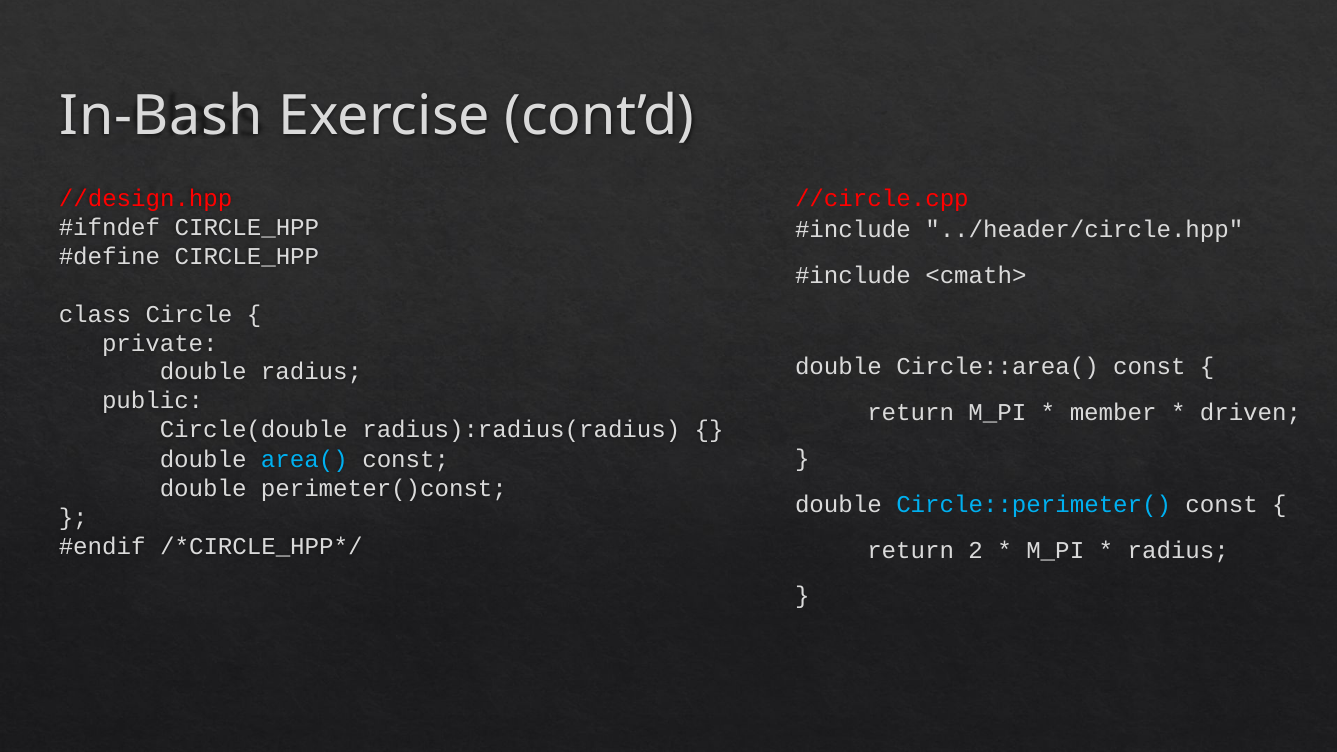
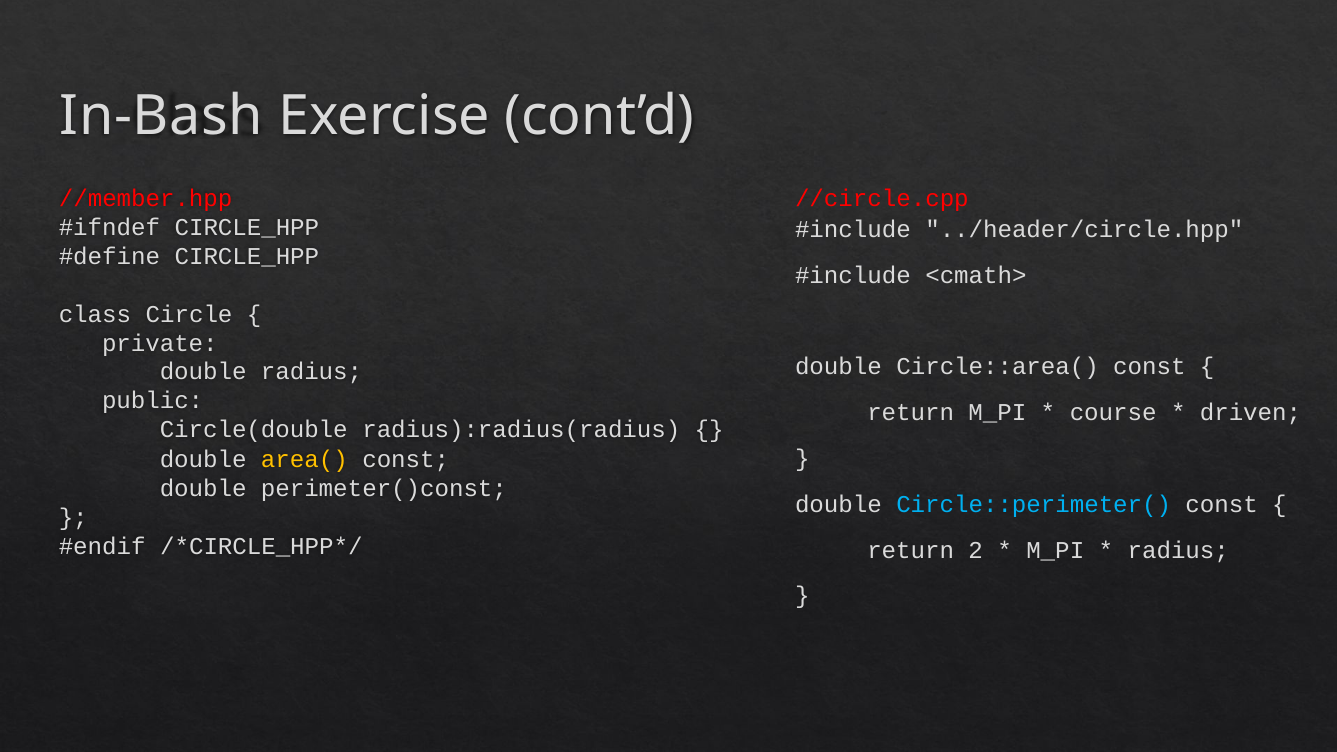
//design.hpp: //design.hpp -> //member.hpp (146, 198)
member: member -> course (1113, 413)
area( colour: light blue -> yellow (304, 459)
